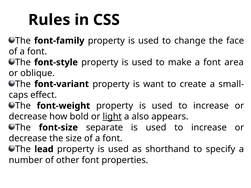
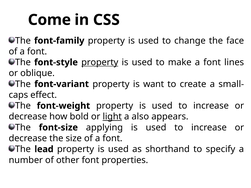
Rules: Rules -> Come (49, 20)
property underline: none -> present (100, 62)
area: area -> lines (234, 62)
separate: separate -> applying (104, 128)
